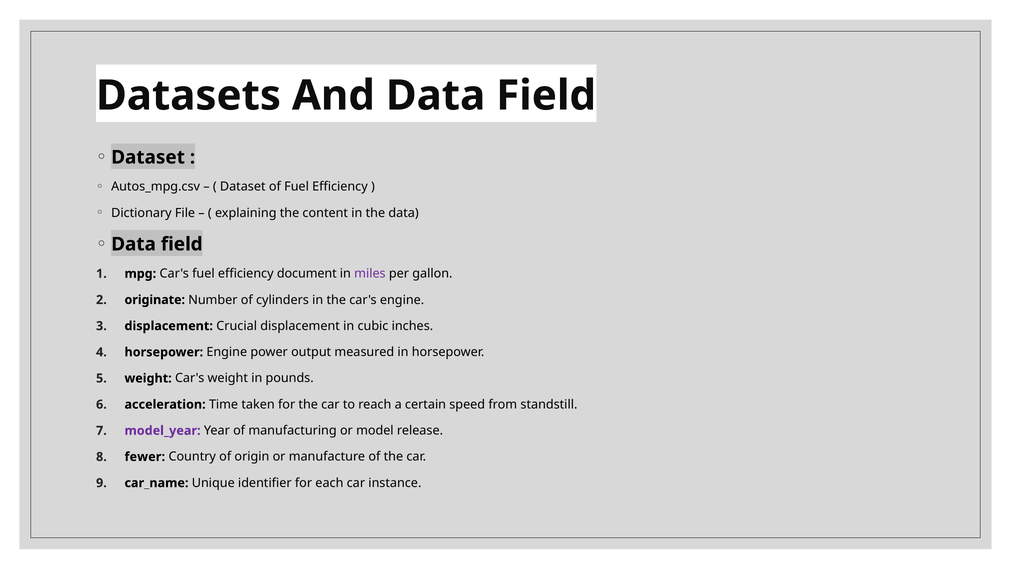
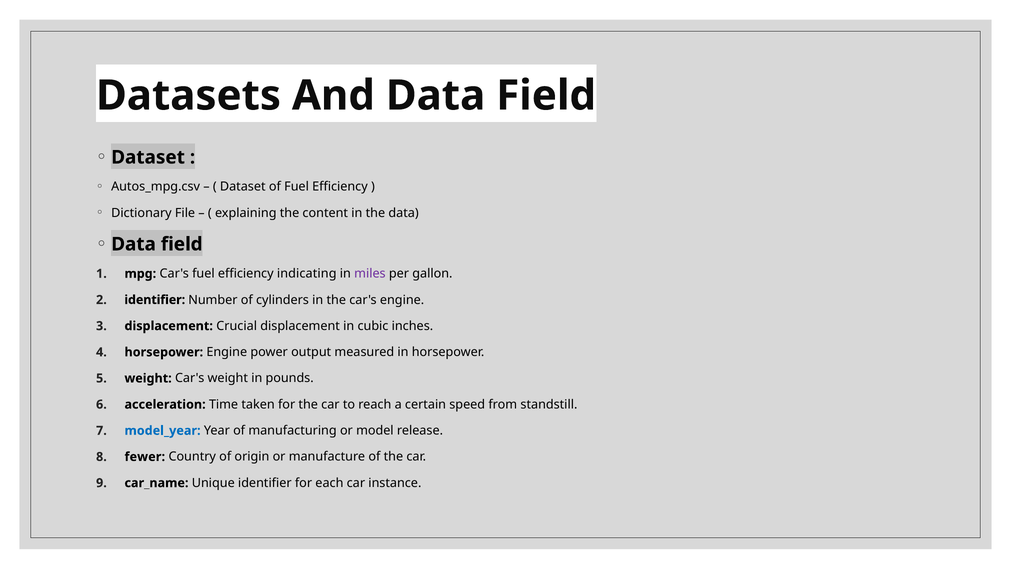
document: document -> indicating (307, 274)
originate: originate -> identifier (155, 300)
model_year colour: purple -> blue (163, 430)
